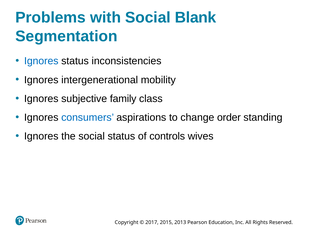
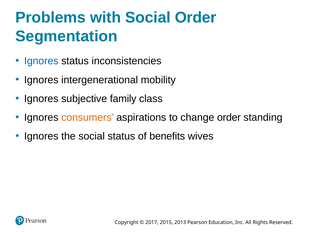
Social Blank: Blank -> Order (196, 18)
consumers colour: blue -> orange (88, 117)
controls: controls -> benefits (167, 136)
